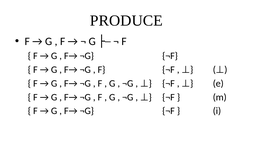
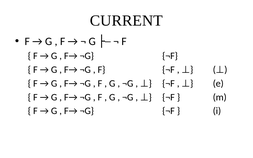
PRODUCE: PRODUCE -> CURRENT (126, 21)
